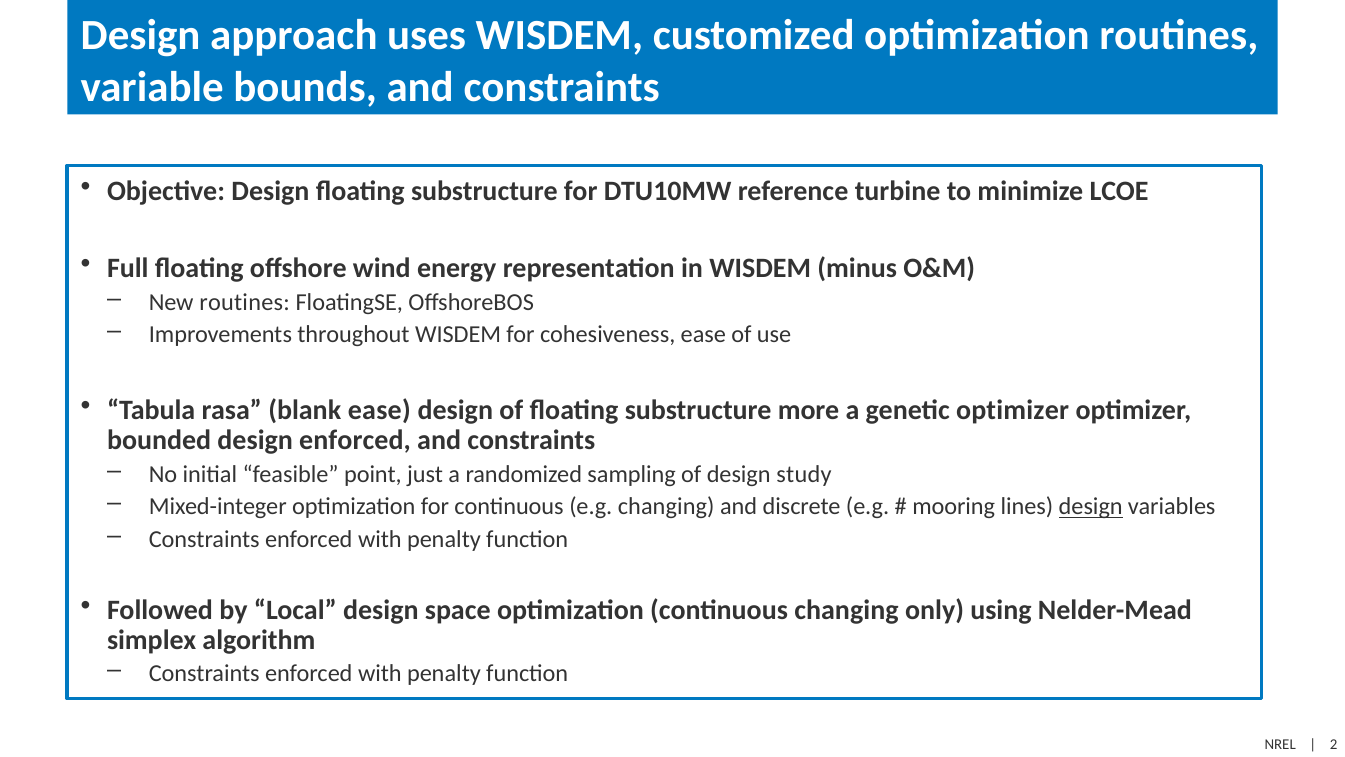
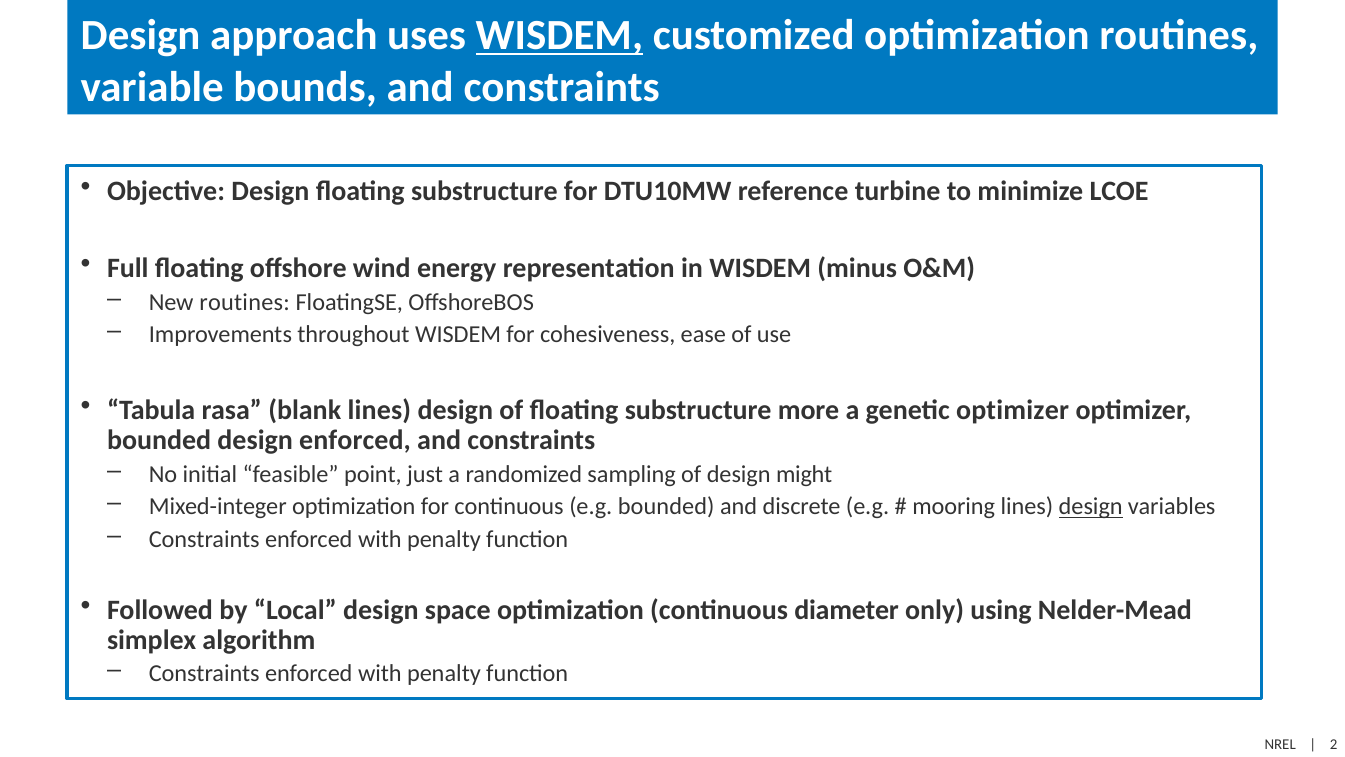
WISDEM underline: none -> present (559, 35)
blank ease: ease -> lines (379, 410)
study: study -> might (804, 474)
e.g changing: changing -> bounded (666, 507)
continuous changing: changing -> diameter (847, 609)
